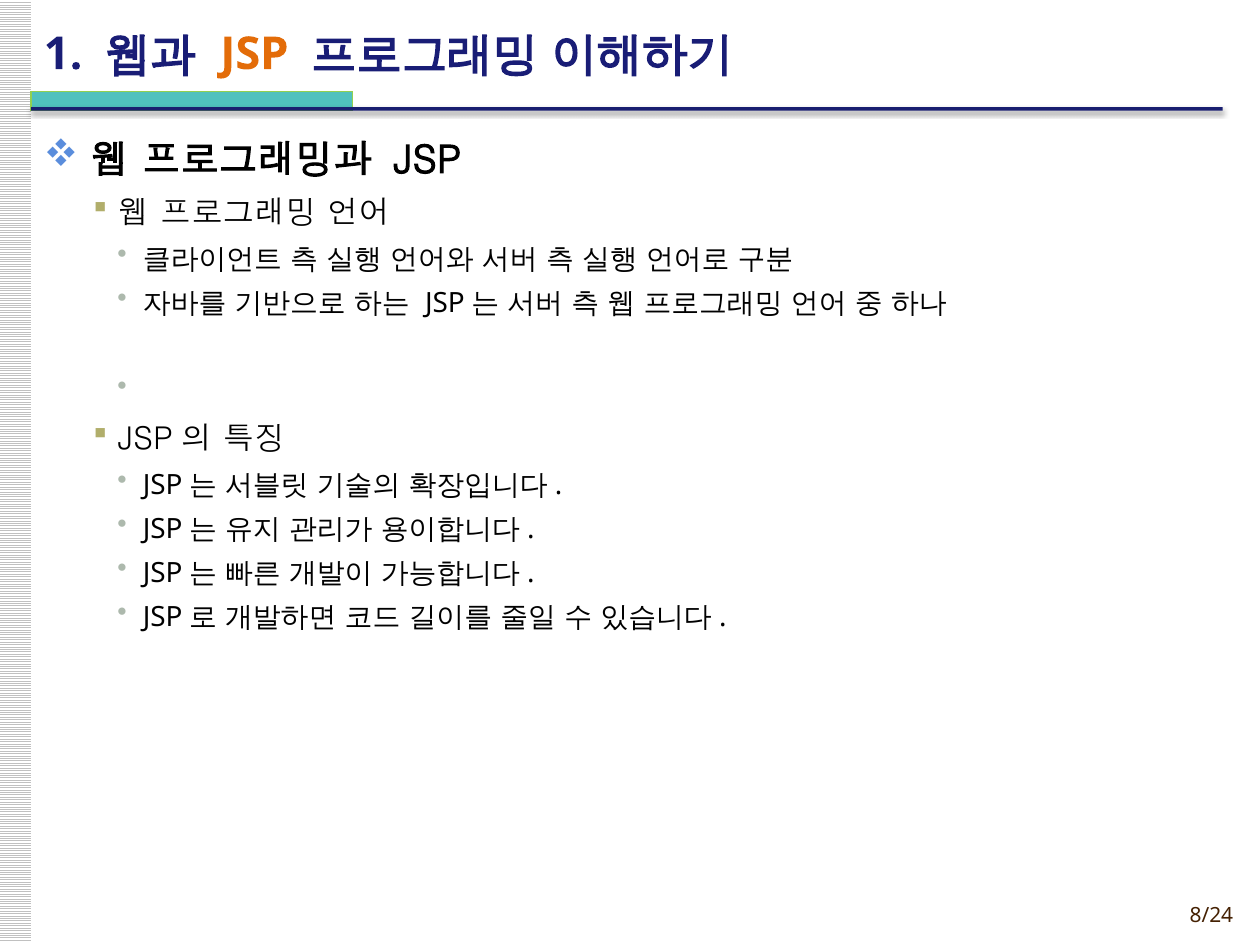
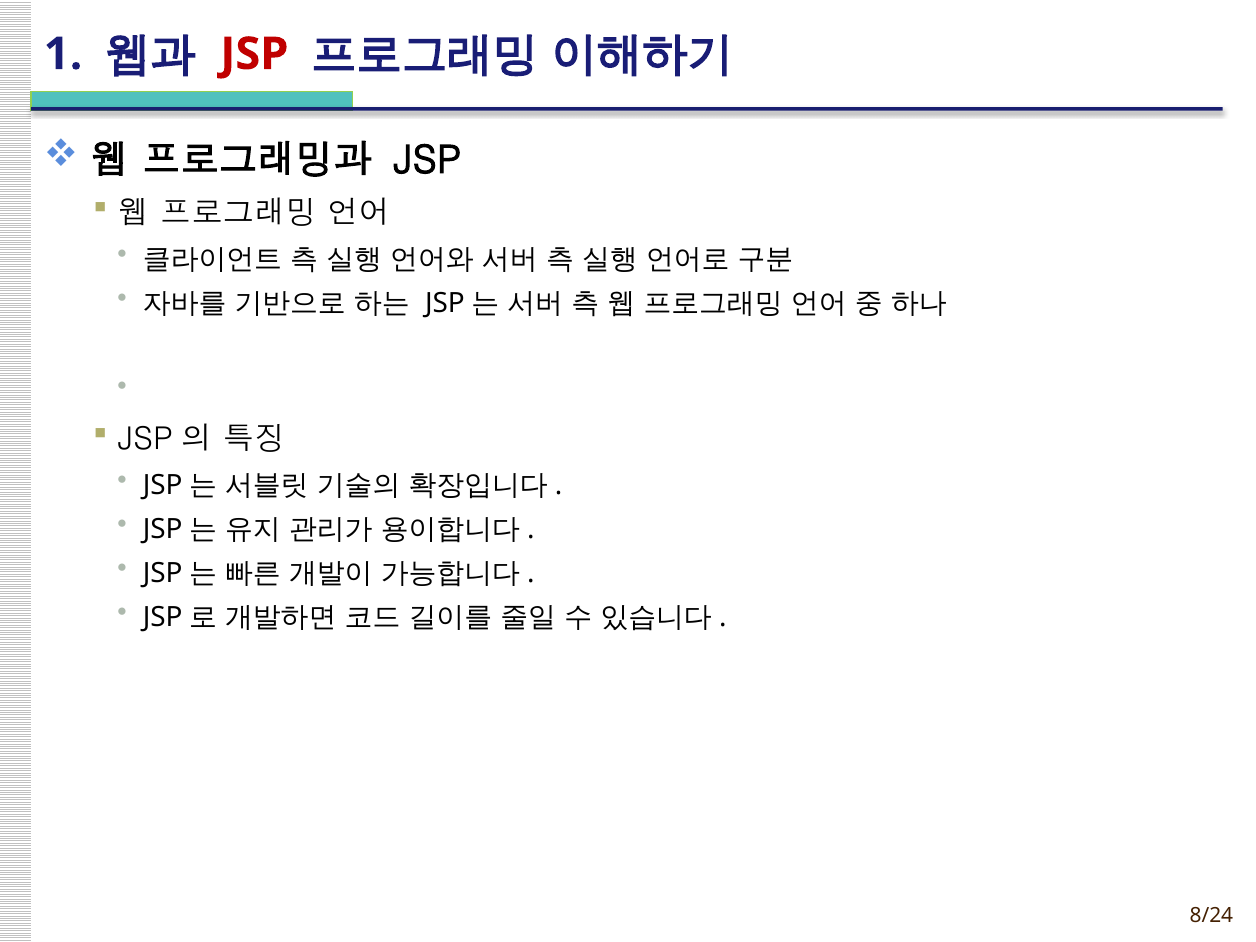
JSP colour: orange -> red (254, 54)
